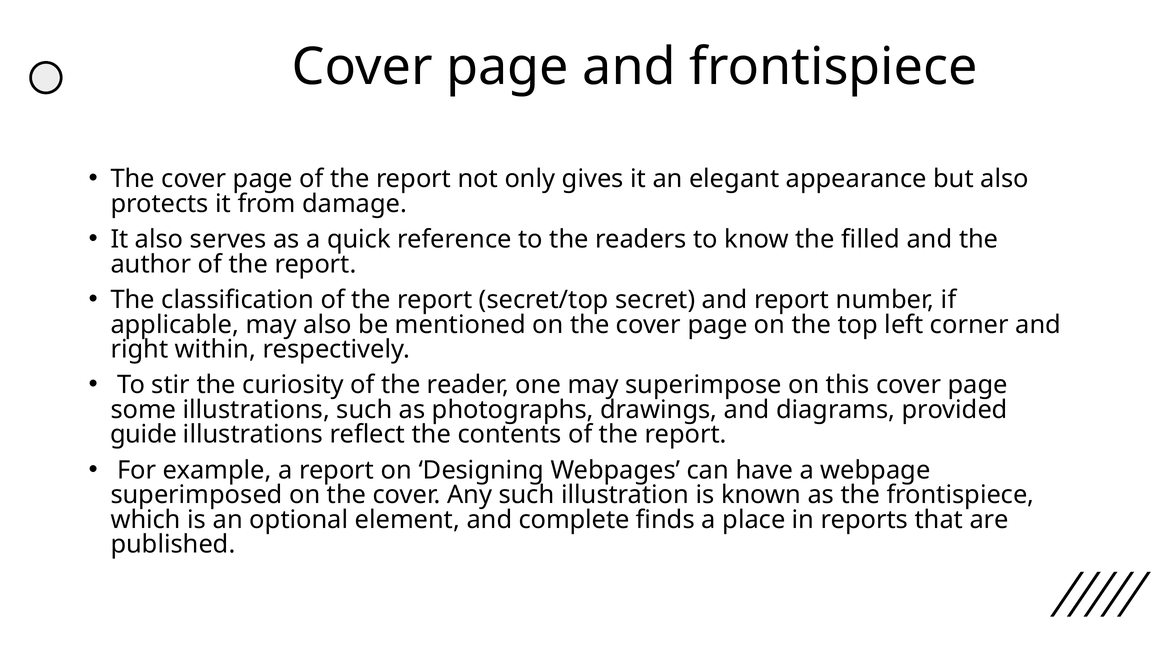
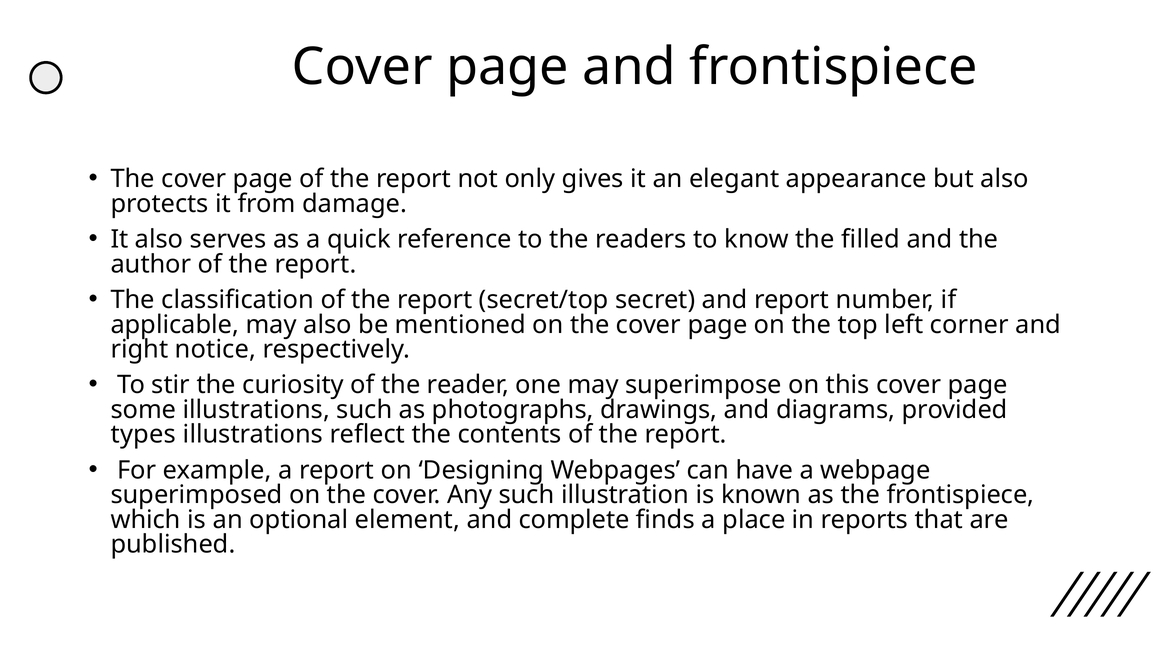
within: within -> notice (215, 349)
guide: guide -> types (143, 434)
